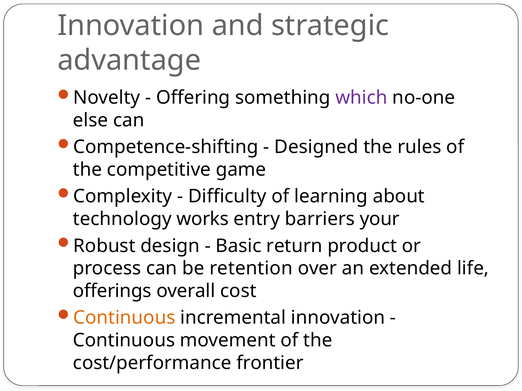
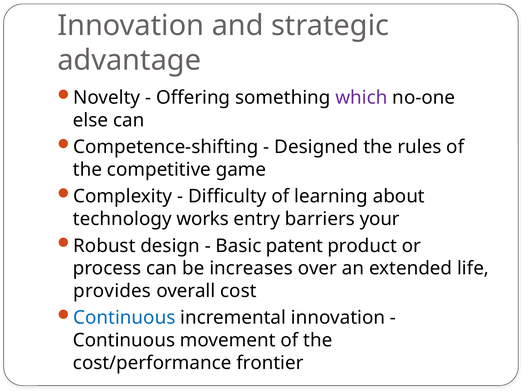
return: return -> patent (294, 246)
retention: retention -> increases (251, 269)
offerings: offerings -> provides (112, 291)
Continuous colour: orange -> blue (124, 318)
